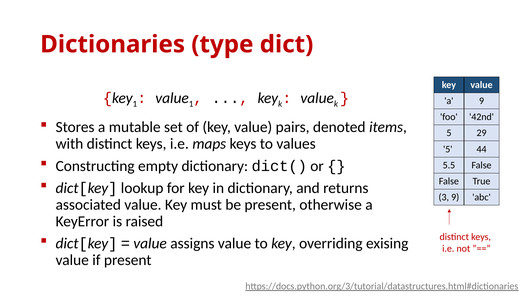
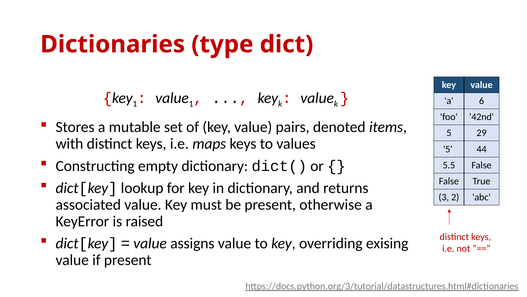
a 9: 9 -> 6 (482, 101)
3 9: 9 -> 2 (455, 197)
